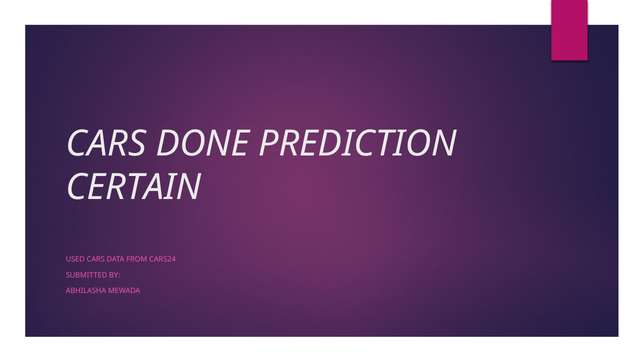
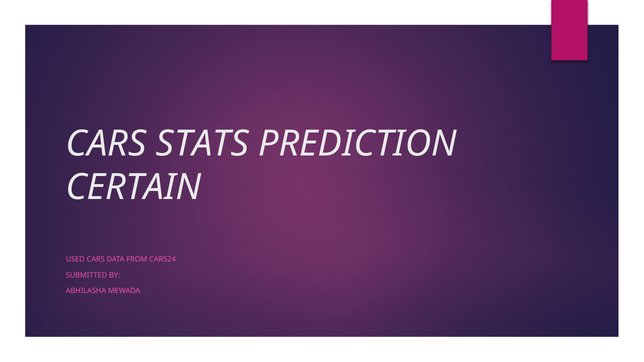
DONE: DONE -> STATS (202, 144)
